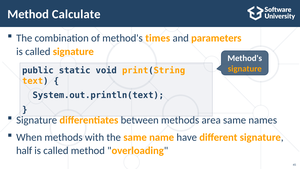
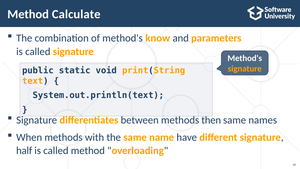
times: times -> know (158, 38)
area: area -> then (211, 120)
